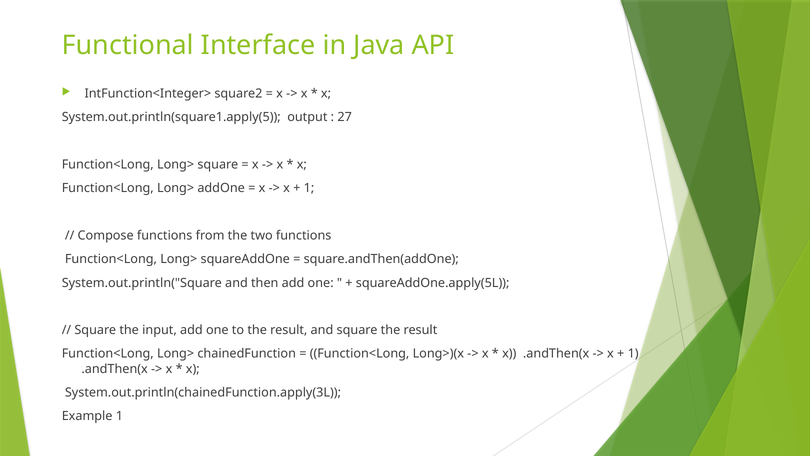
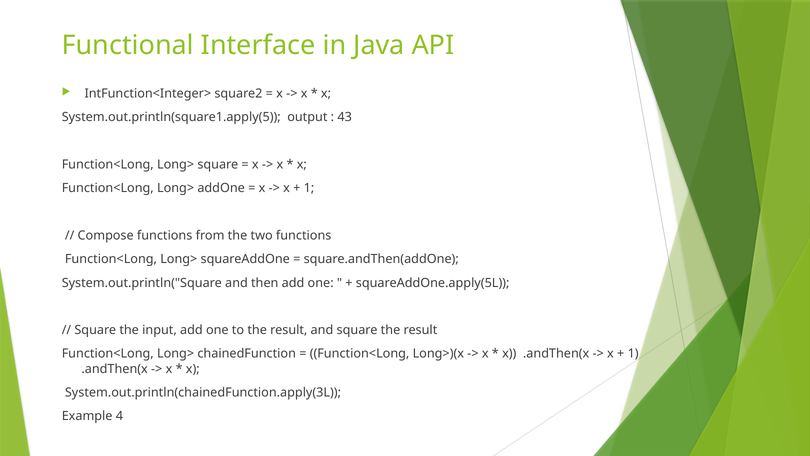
27: 27 -> 43 (345, 117)
Example 1: 1 -> 4 (119, 416)
